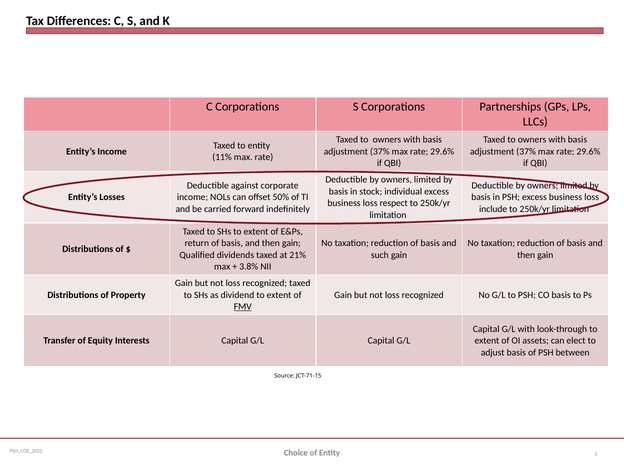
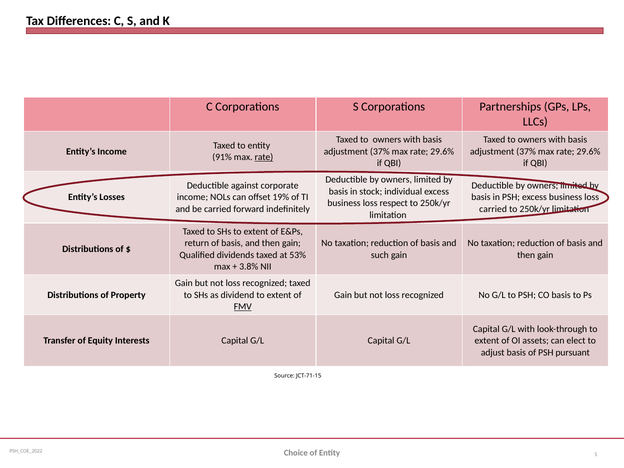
11%: 11% -> 91% (222, 157)
rate underline: none -> present (264, 157)
50%: 50% -> 19% (281, 197)
include: include -> carried (493, 209)
21%: 21% -> 53% (298, 255)
between: between -> pursuant (573, 352)
